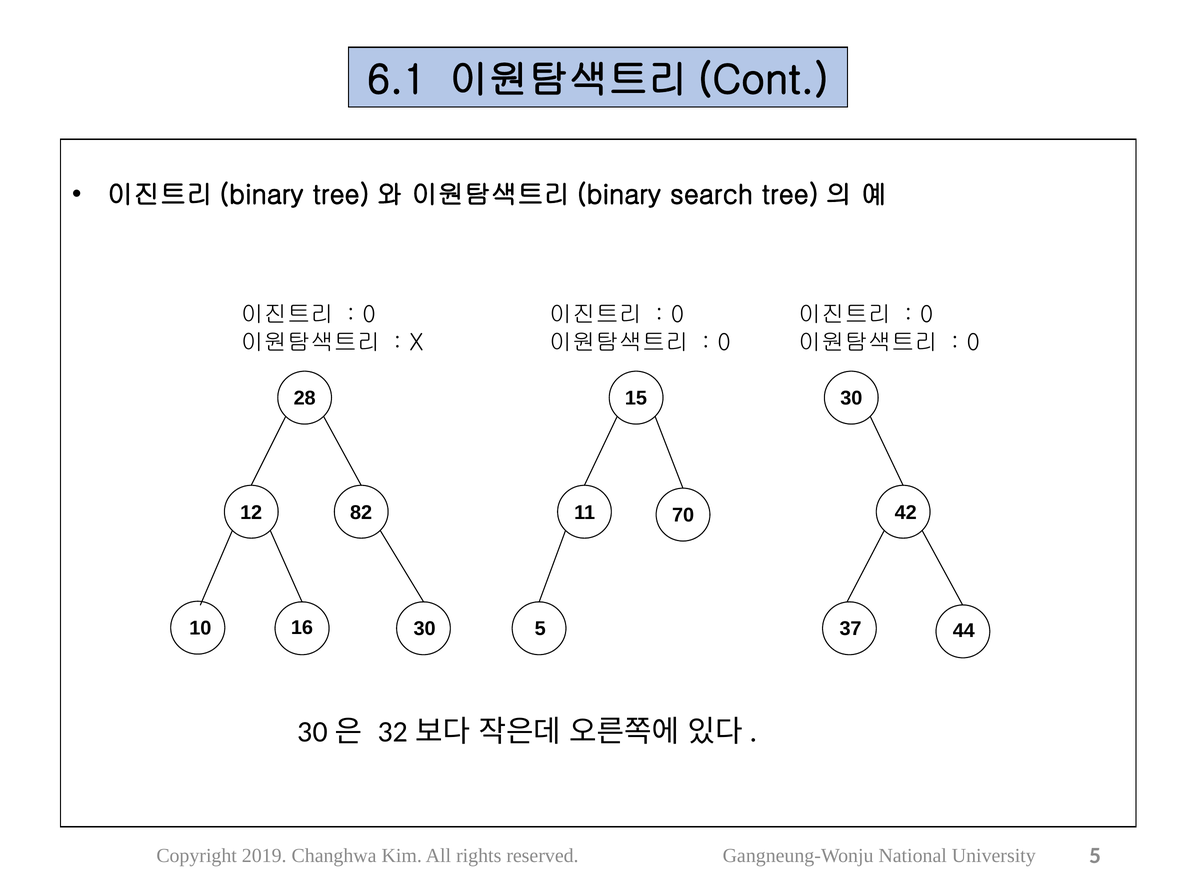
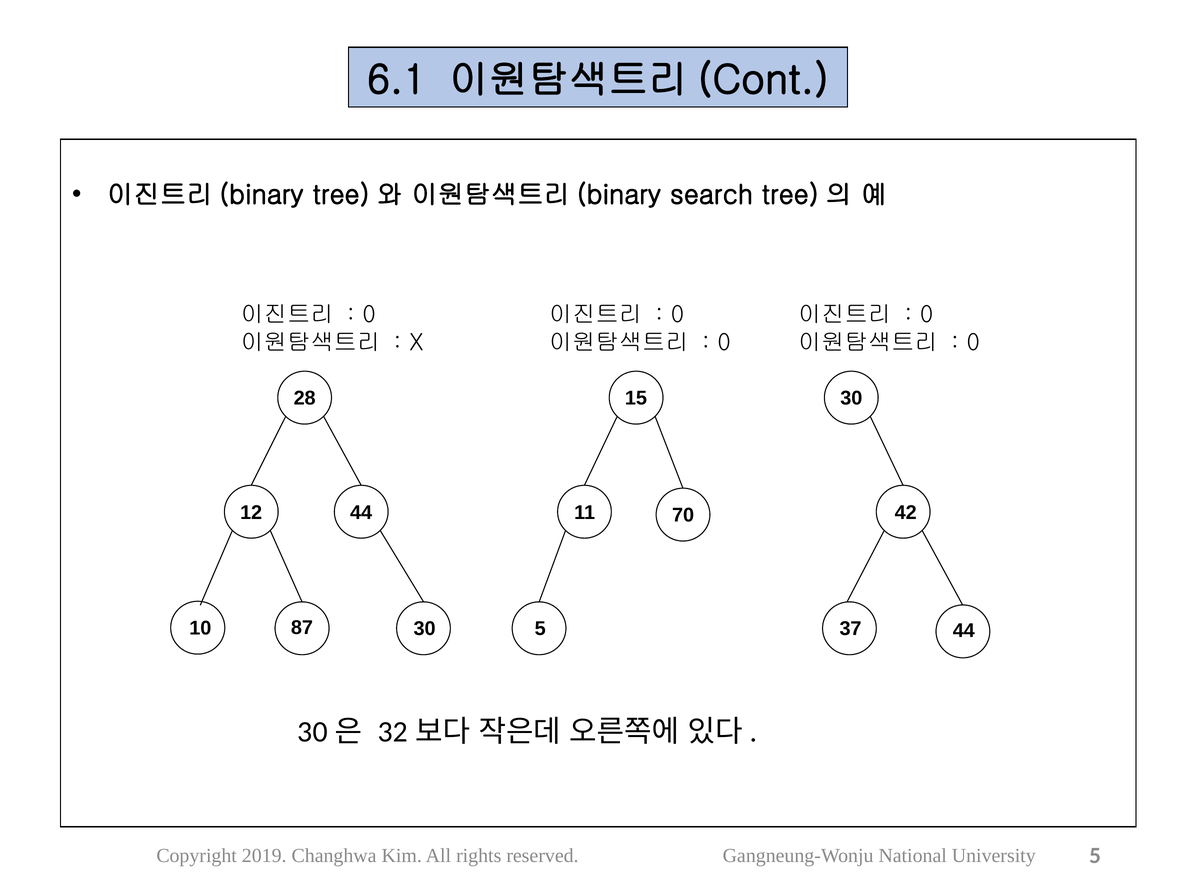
12 82: 82 -> 44 (361, 513)
16: 16 -> 87 (302, 628)
